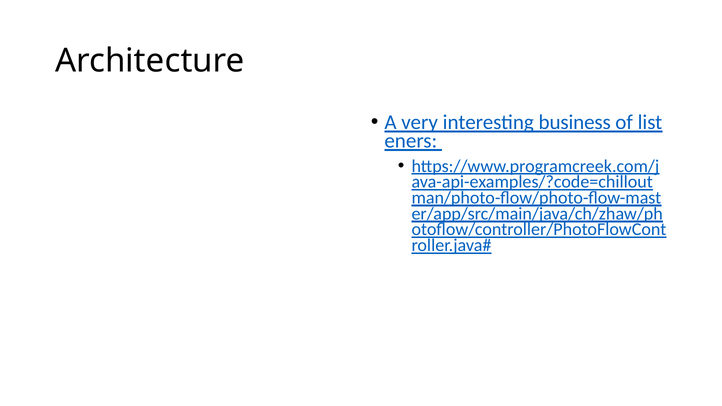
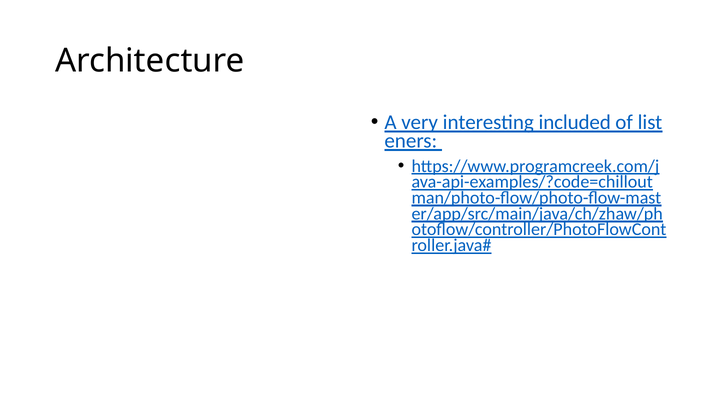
business: business -> included (575, 122)
